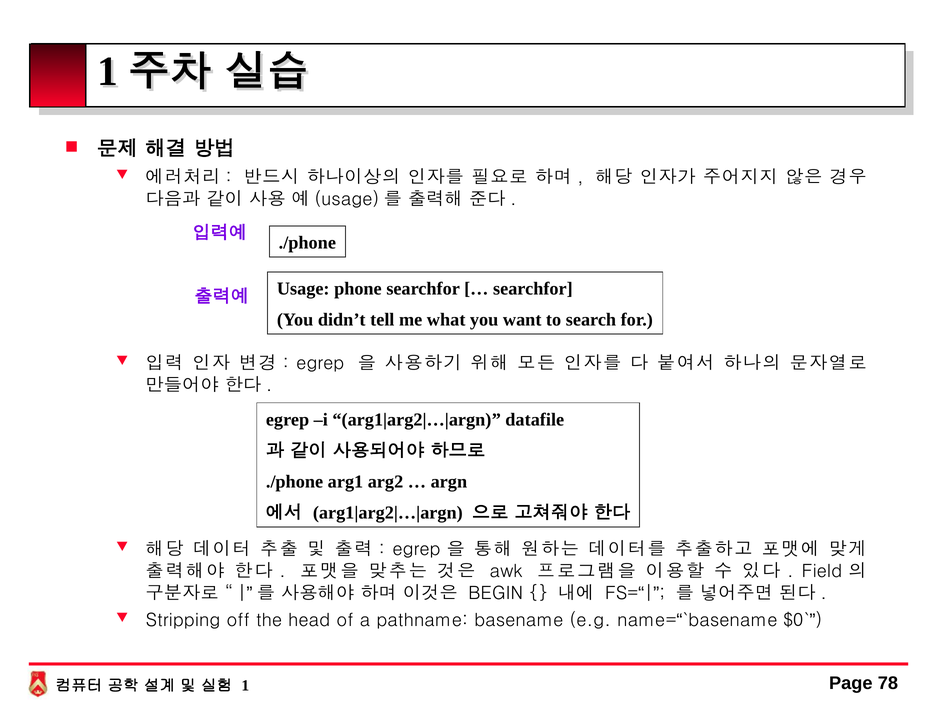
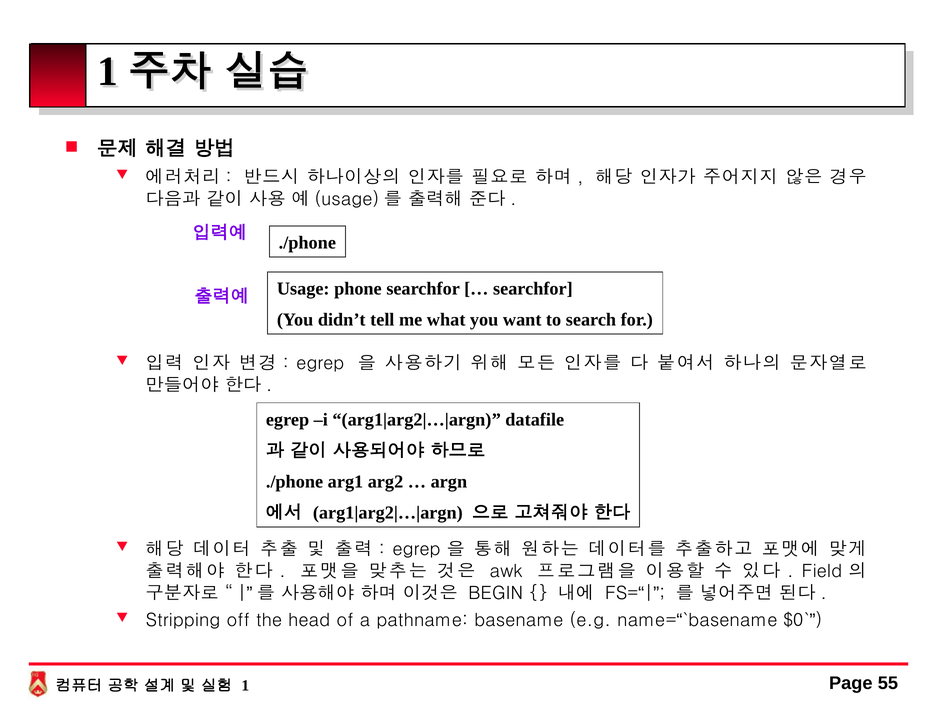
78: 78 -> 55 (888, 683)
